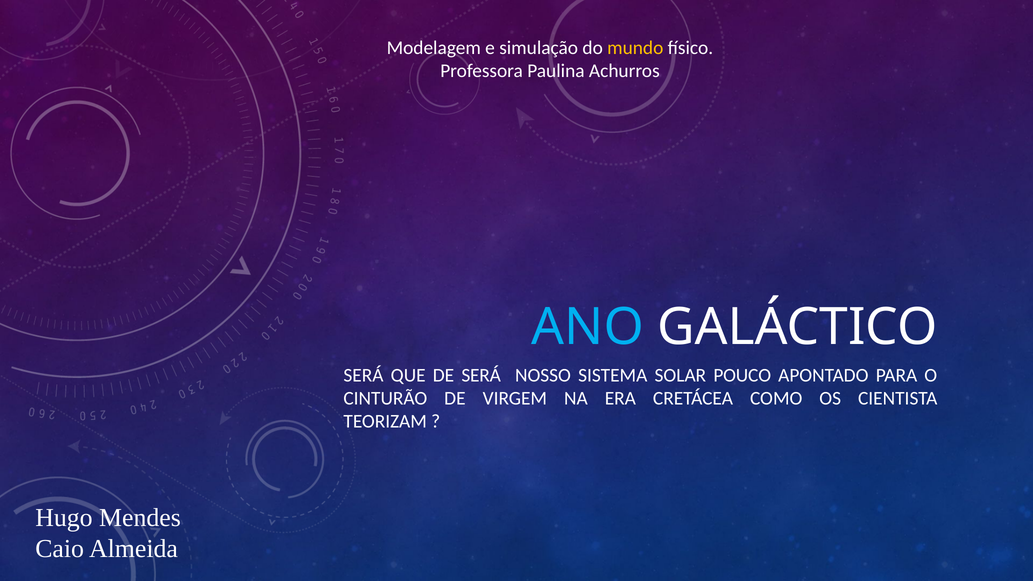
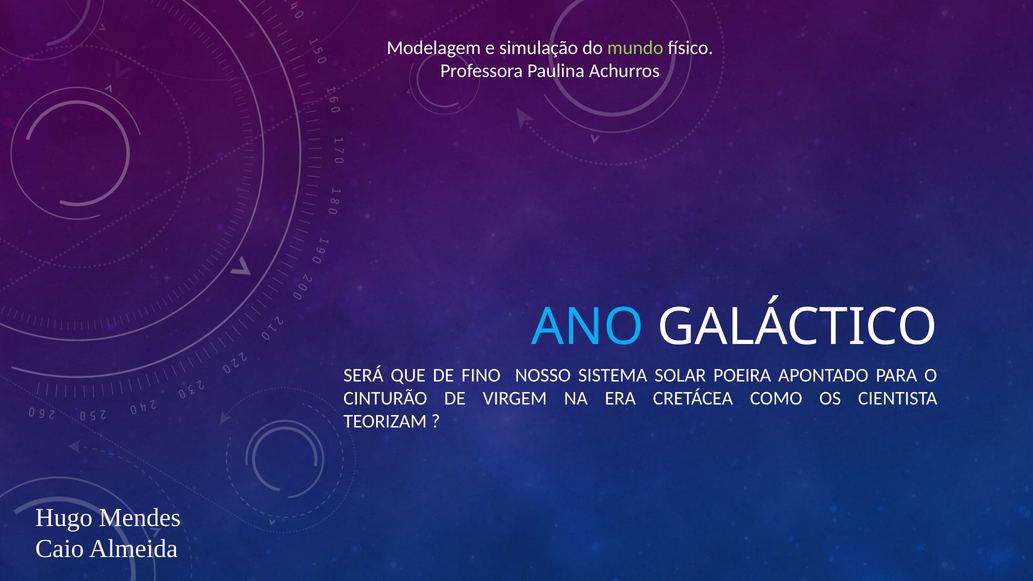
mundo colour: yellow -> light green (635, 48)
DE SERÁ: SERÁ -> FINO (481, 375)
POUCO: POUCO -> POEIRA (742, 375)
